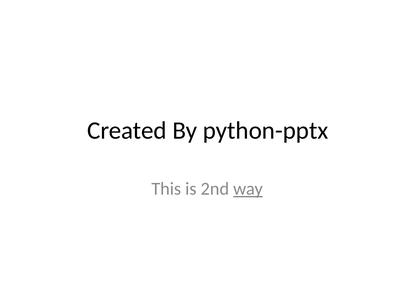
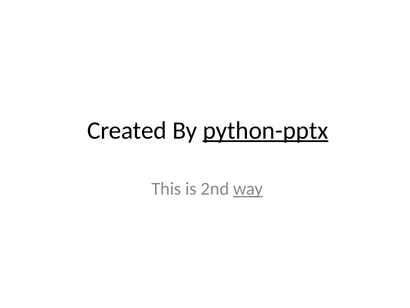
python-pptx underline: none -> present (266, 130)
